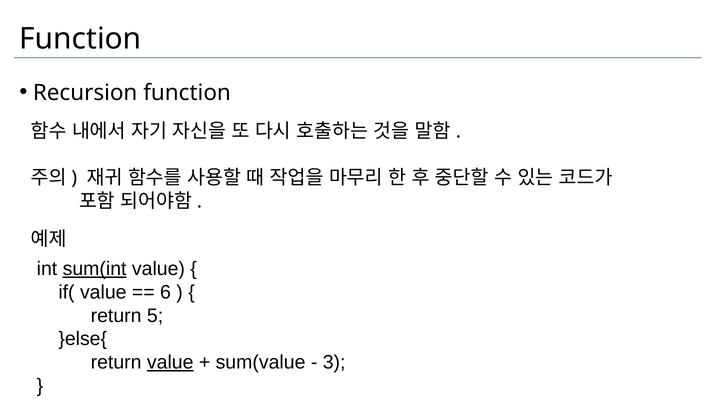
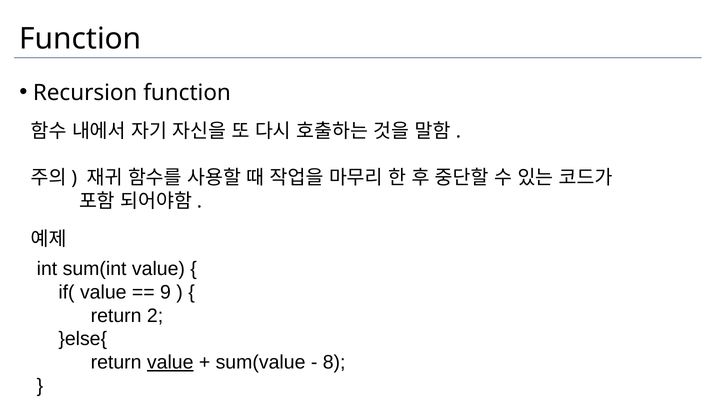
sum(int underline: present -> none (95, 269)
6: 6 -> 9 (165, 292)
5: 5 -> 2 (155, 315)
3: 3 -> 8 (334, 362)
